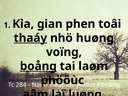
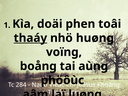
gian: gian -> doäi (50, 24)
boång underline: present -> none (38, 66)
tai laøm: laøm -> aùng (93, 66)
